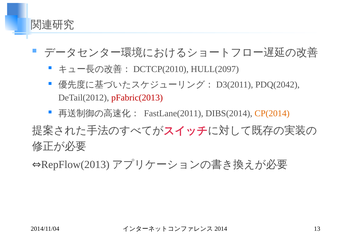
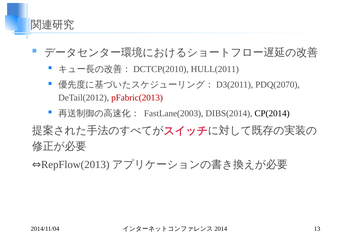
HULL(2097: HULL(2097 -> HULL(2011 (215, 69)
PDQ(2042: PDQ(2042 -> PDQ(2070 (277, 85)
FastLane(2011: FastLane(2011 -> FastLane(2003 (174, 113)
CP(2014 colour: orange -> black (272, 113)
